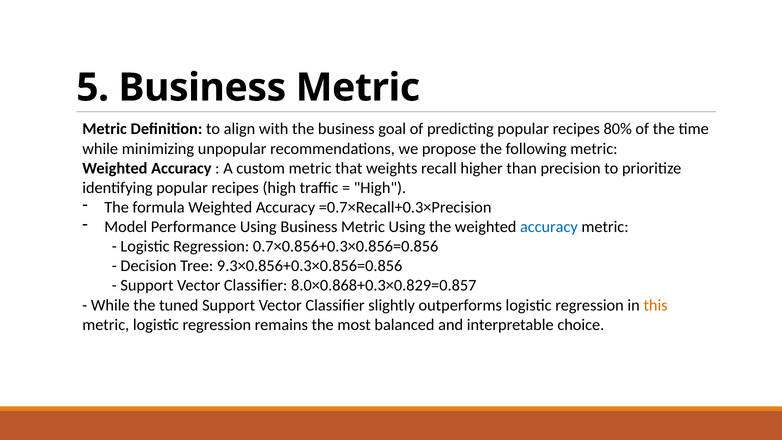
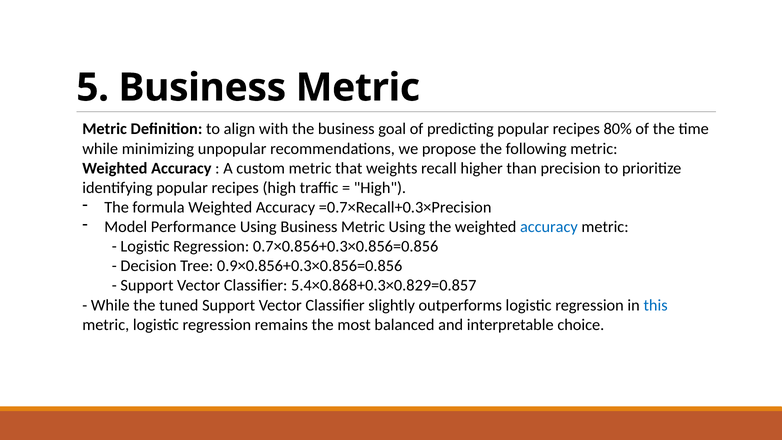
9.3×0.856+0.3×0.856=0.856: 9.3×0.856+0.3×0.856=0.856 -> 0.9×0.856+0.3×0.856=0.856 (310, 266)
8.0×0.868+0.3×0.829=0.857: 8.0×0.868+0.3×0.829=0.857 -> 5.4×0.868+0.3×0.829=0.857 (384, 285)
this colour: orange -> blue (656, 305)
